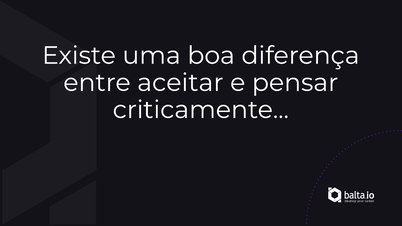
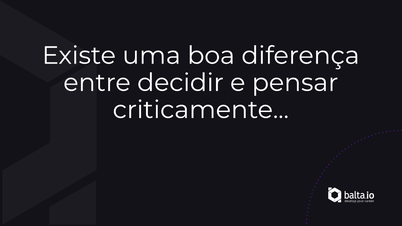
aceitar: aceitar -> decidir (180, 83)
